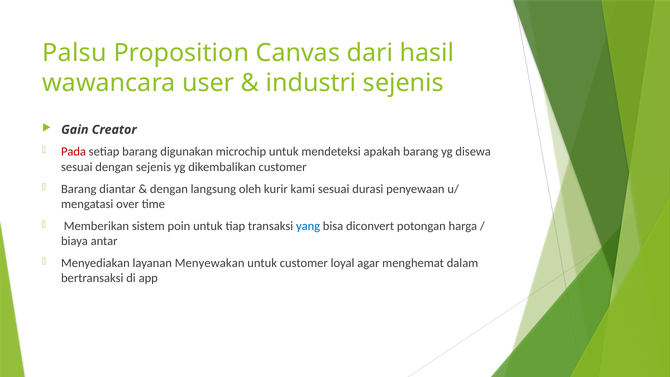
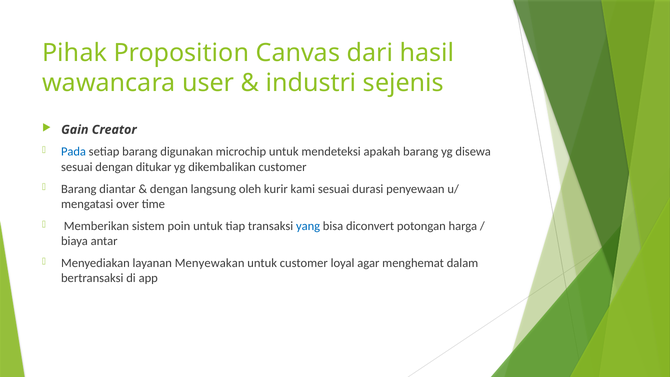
Palsu: Palsu -> Pihak (75, 53)
Pada colour: red -> blue (74, 152)
dengan sejenis: sejenis -> ditukar (154, 167)
